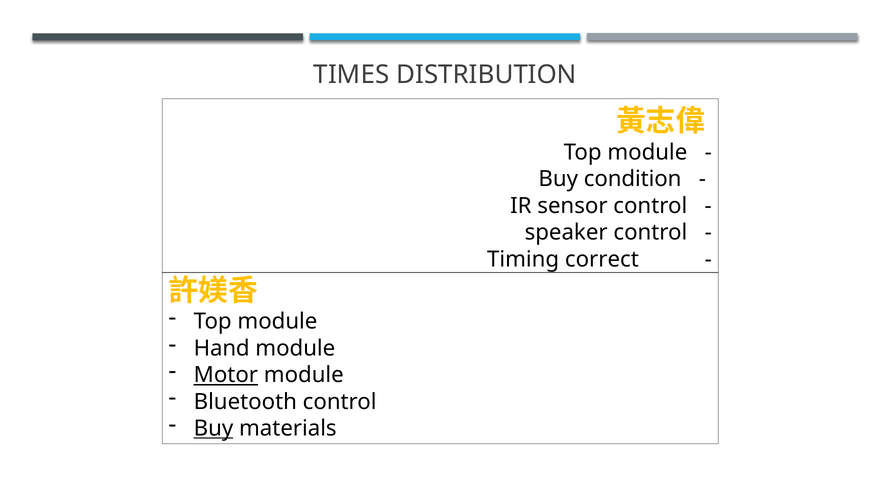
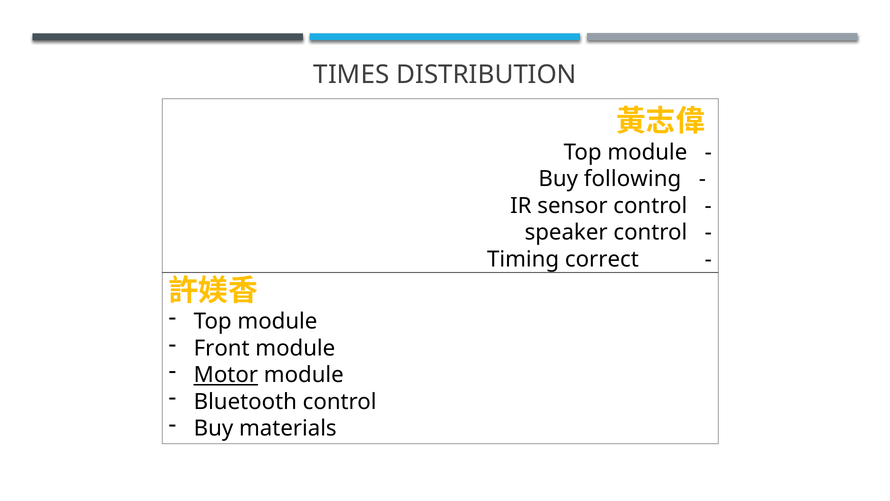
condition: condition -> following (633, 179)
Hand: Hand -> Front (222, 348)
Buy underline: present -> none (213, 428)
